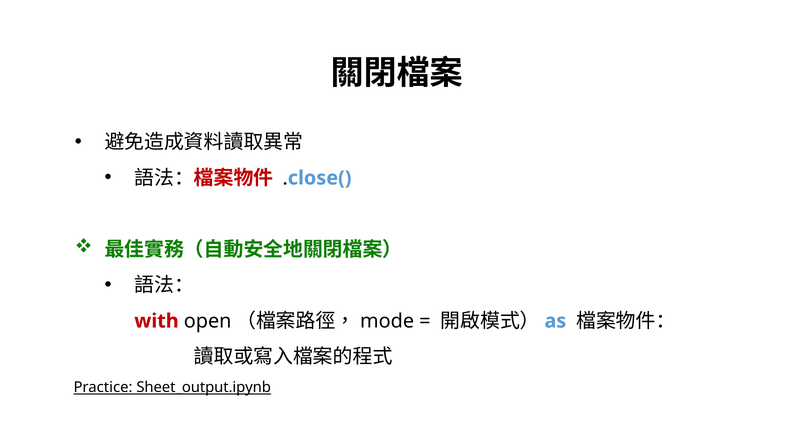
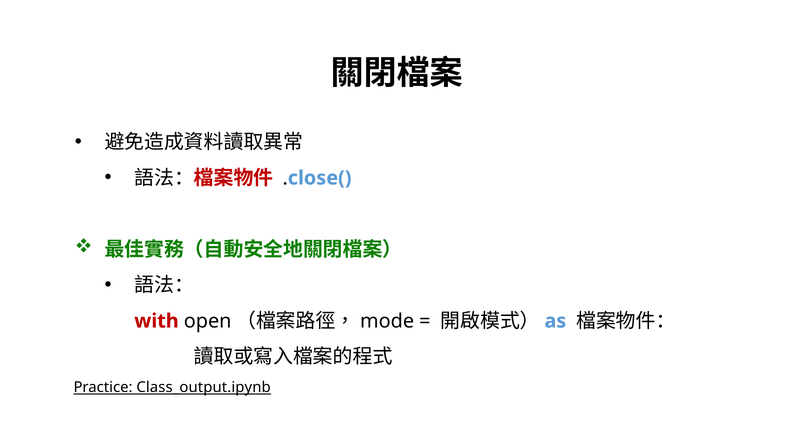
Sheet_output.ipynb: Sheet_output.ipynb -> Class_output.ipynb (204, 387)
